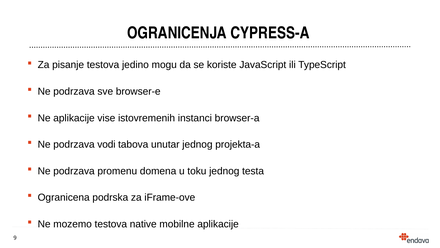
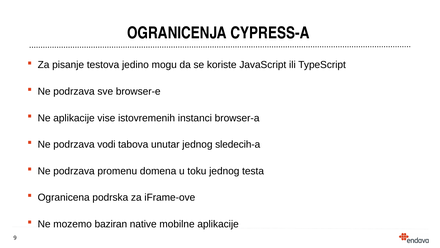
projekta-a: projekta-a -> sledecih-a (238, 144)
mozemo testova: testova -> baziran (111, 224)
